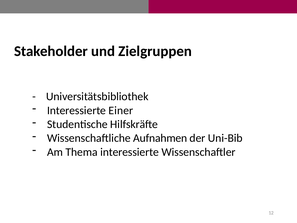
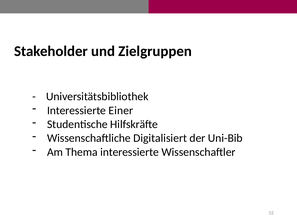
Aufnahmen: Aufnahmen -> Digitalisiert (160, 138)
